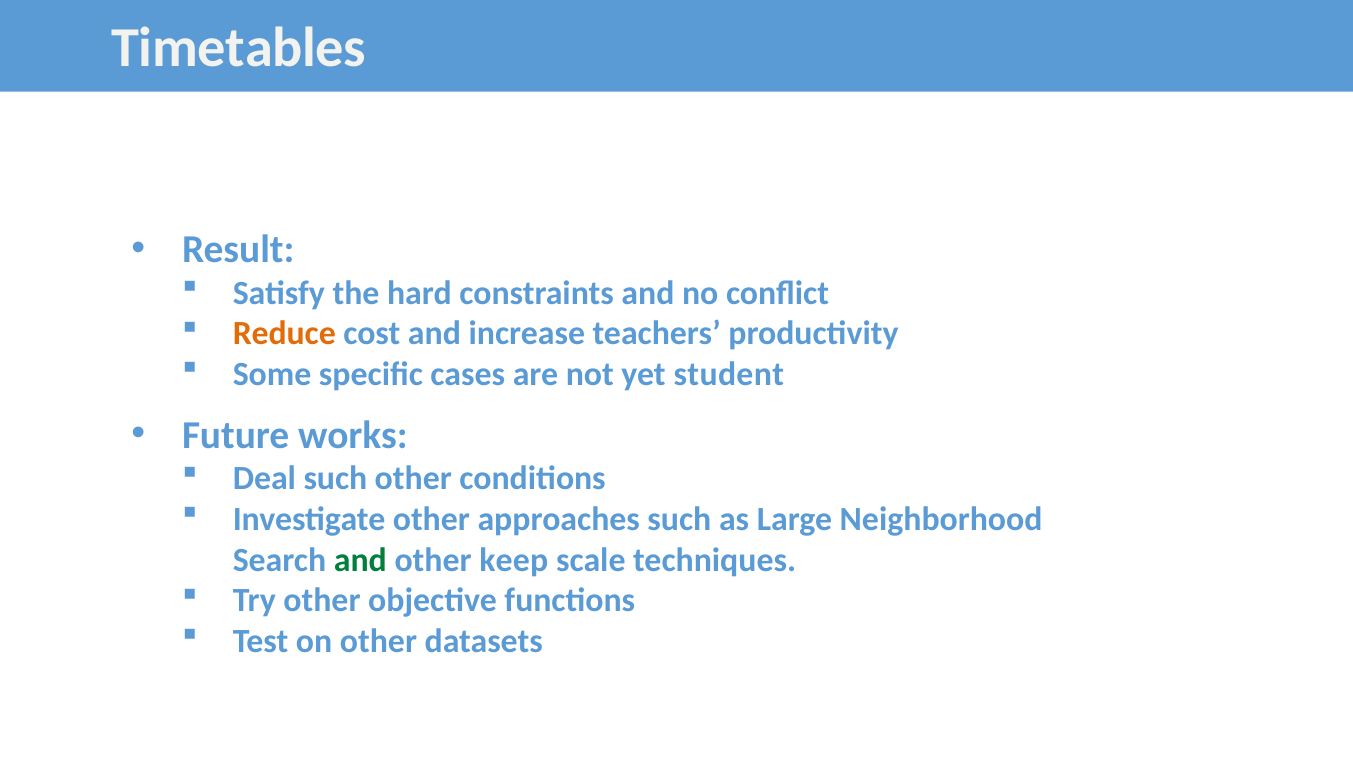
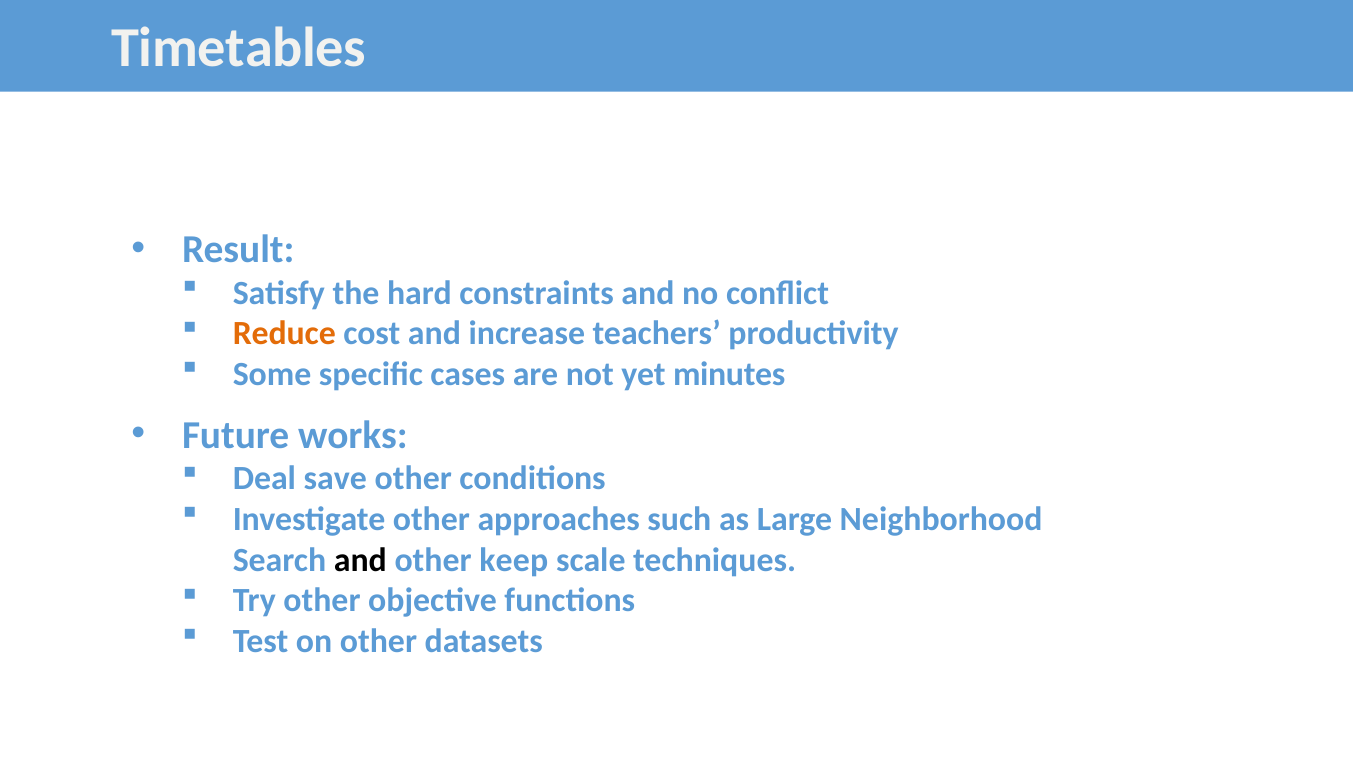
student: student -> minutes (729, 374)
Deal such: such -> save (335, 479)
and colour: green -> black (360, 560)
